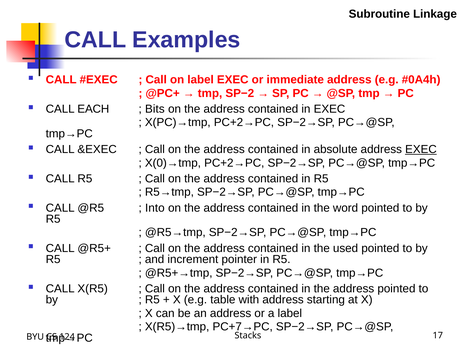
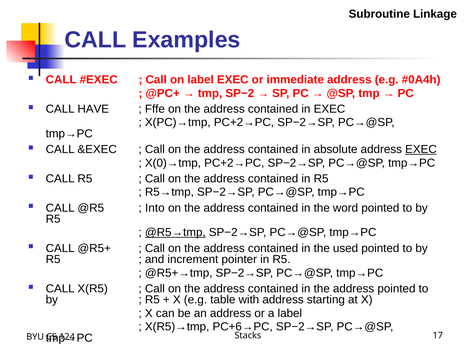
EACH: EACH -> HAVE (93, 109)
Bits: Bits -> Fffe (155, 109)
@R5→tmp underline: none -> present (175, 232)
PC+7→PC: PC+7→PC -> PC+6→PC (243, 327)
